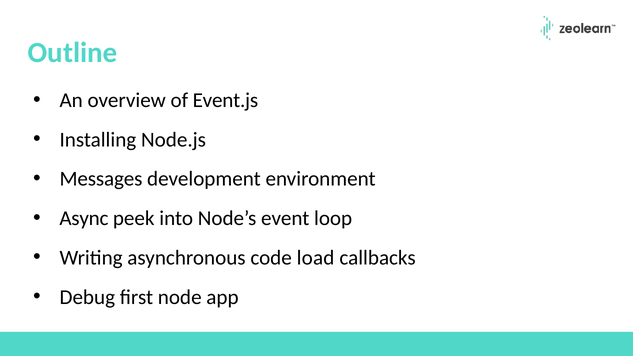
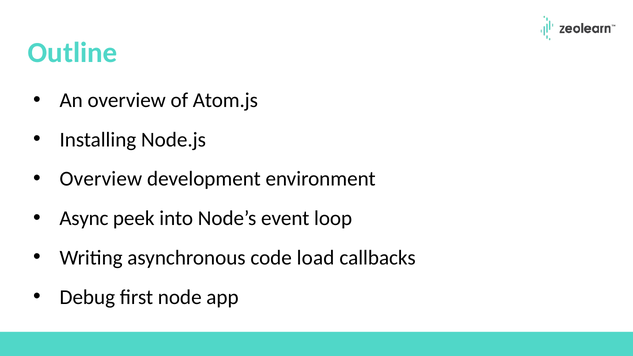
Event.js: Event.js -> Atom.js (225, 100)
Messages: Messages -> Overview (101, 179)
